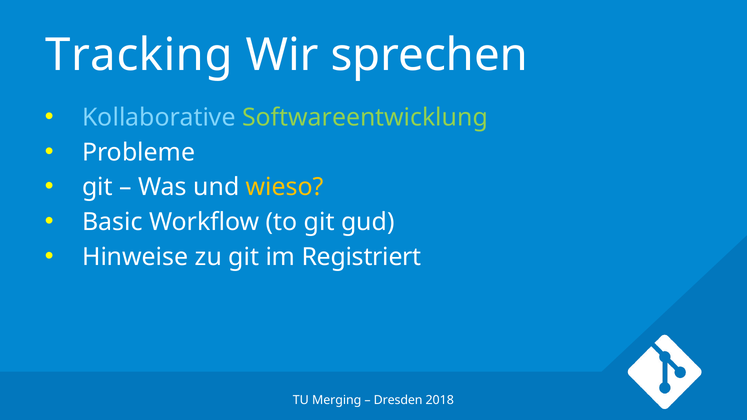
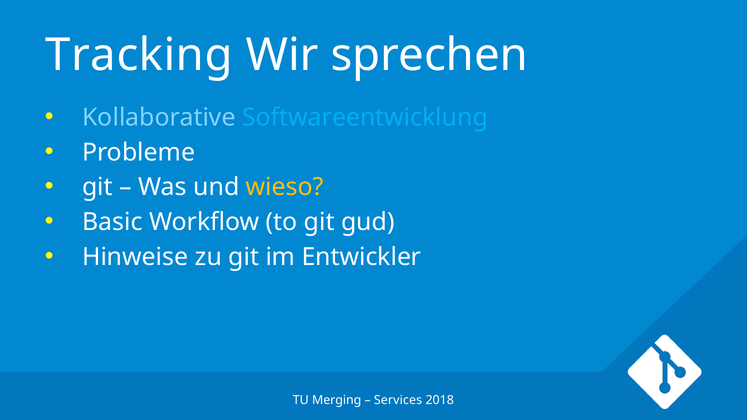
Softwareentwicklung colour: light green -> light blue (365, 118)
Registriert: Registriert -> Entwickler (361, 257)
Dresden: Dresden -> Services (398, 400)
